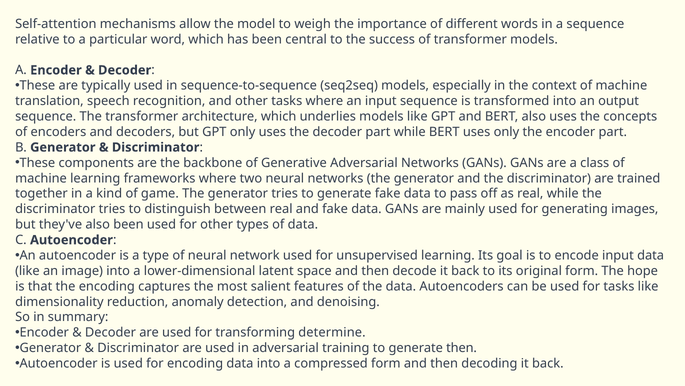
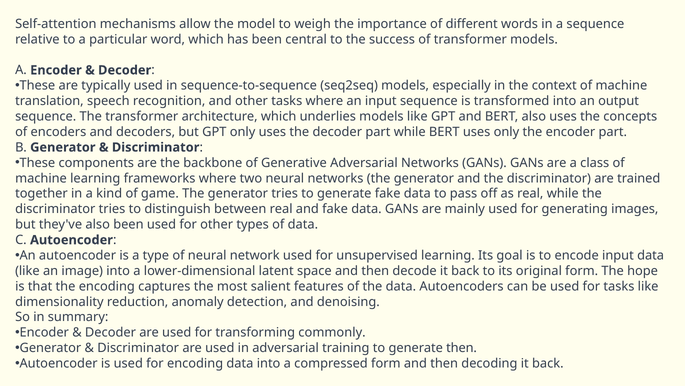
determine: determine -> commonly (332, 332)
